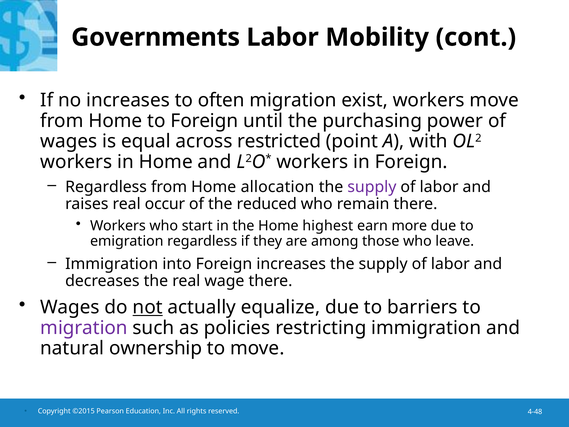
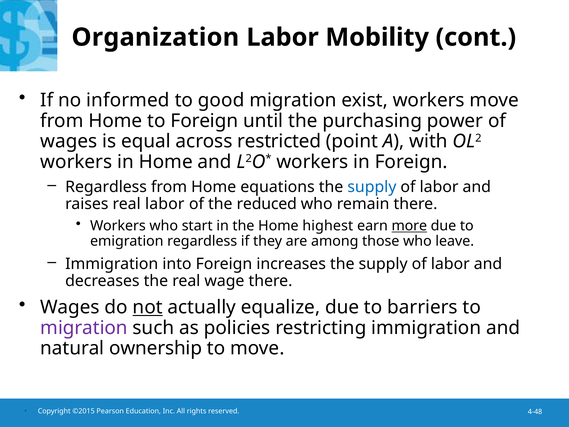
Governments: Governments -> Organization (155, 37)
no increases: increases -> informed (128, 100)
often: often -> good (221, 100)
allocation: allocation -> equations (278, 187)
supply colour: purple -> blue (372, 187)
real occur: occur -> labor (165, 204)
more underline: none -> present (409, 226)
